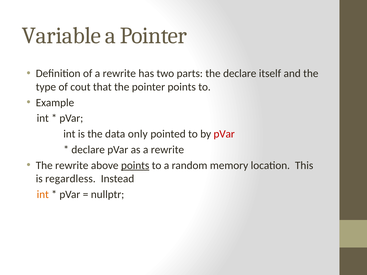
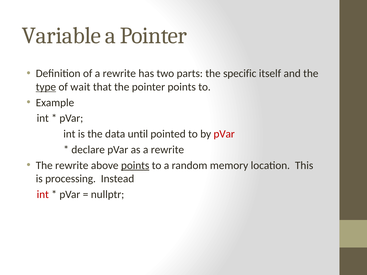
the declare: declare -> specific (240, 74)
type underline: none -> present (46, 87)
cout: cout -> wait (80, 87)
only: only -> until (138, 134)
regardless: regardless -> processing (71, 179)
int colour: orange -> red (43, 195)
